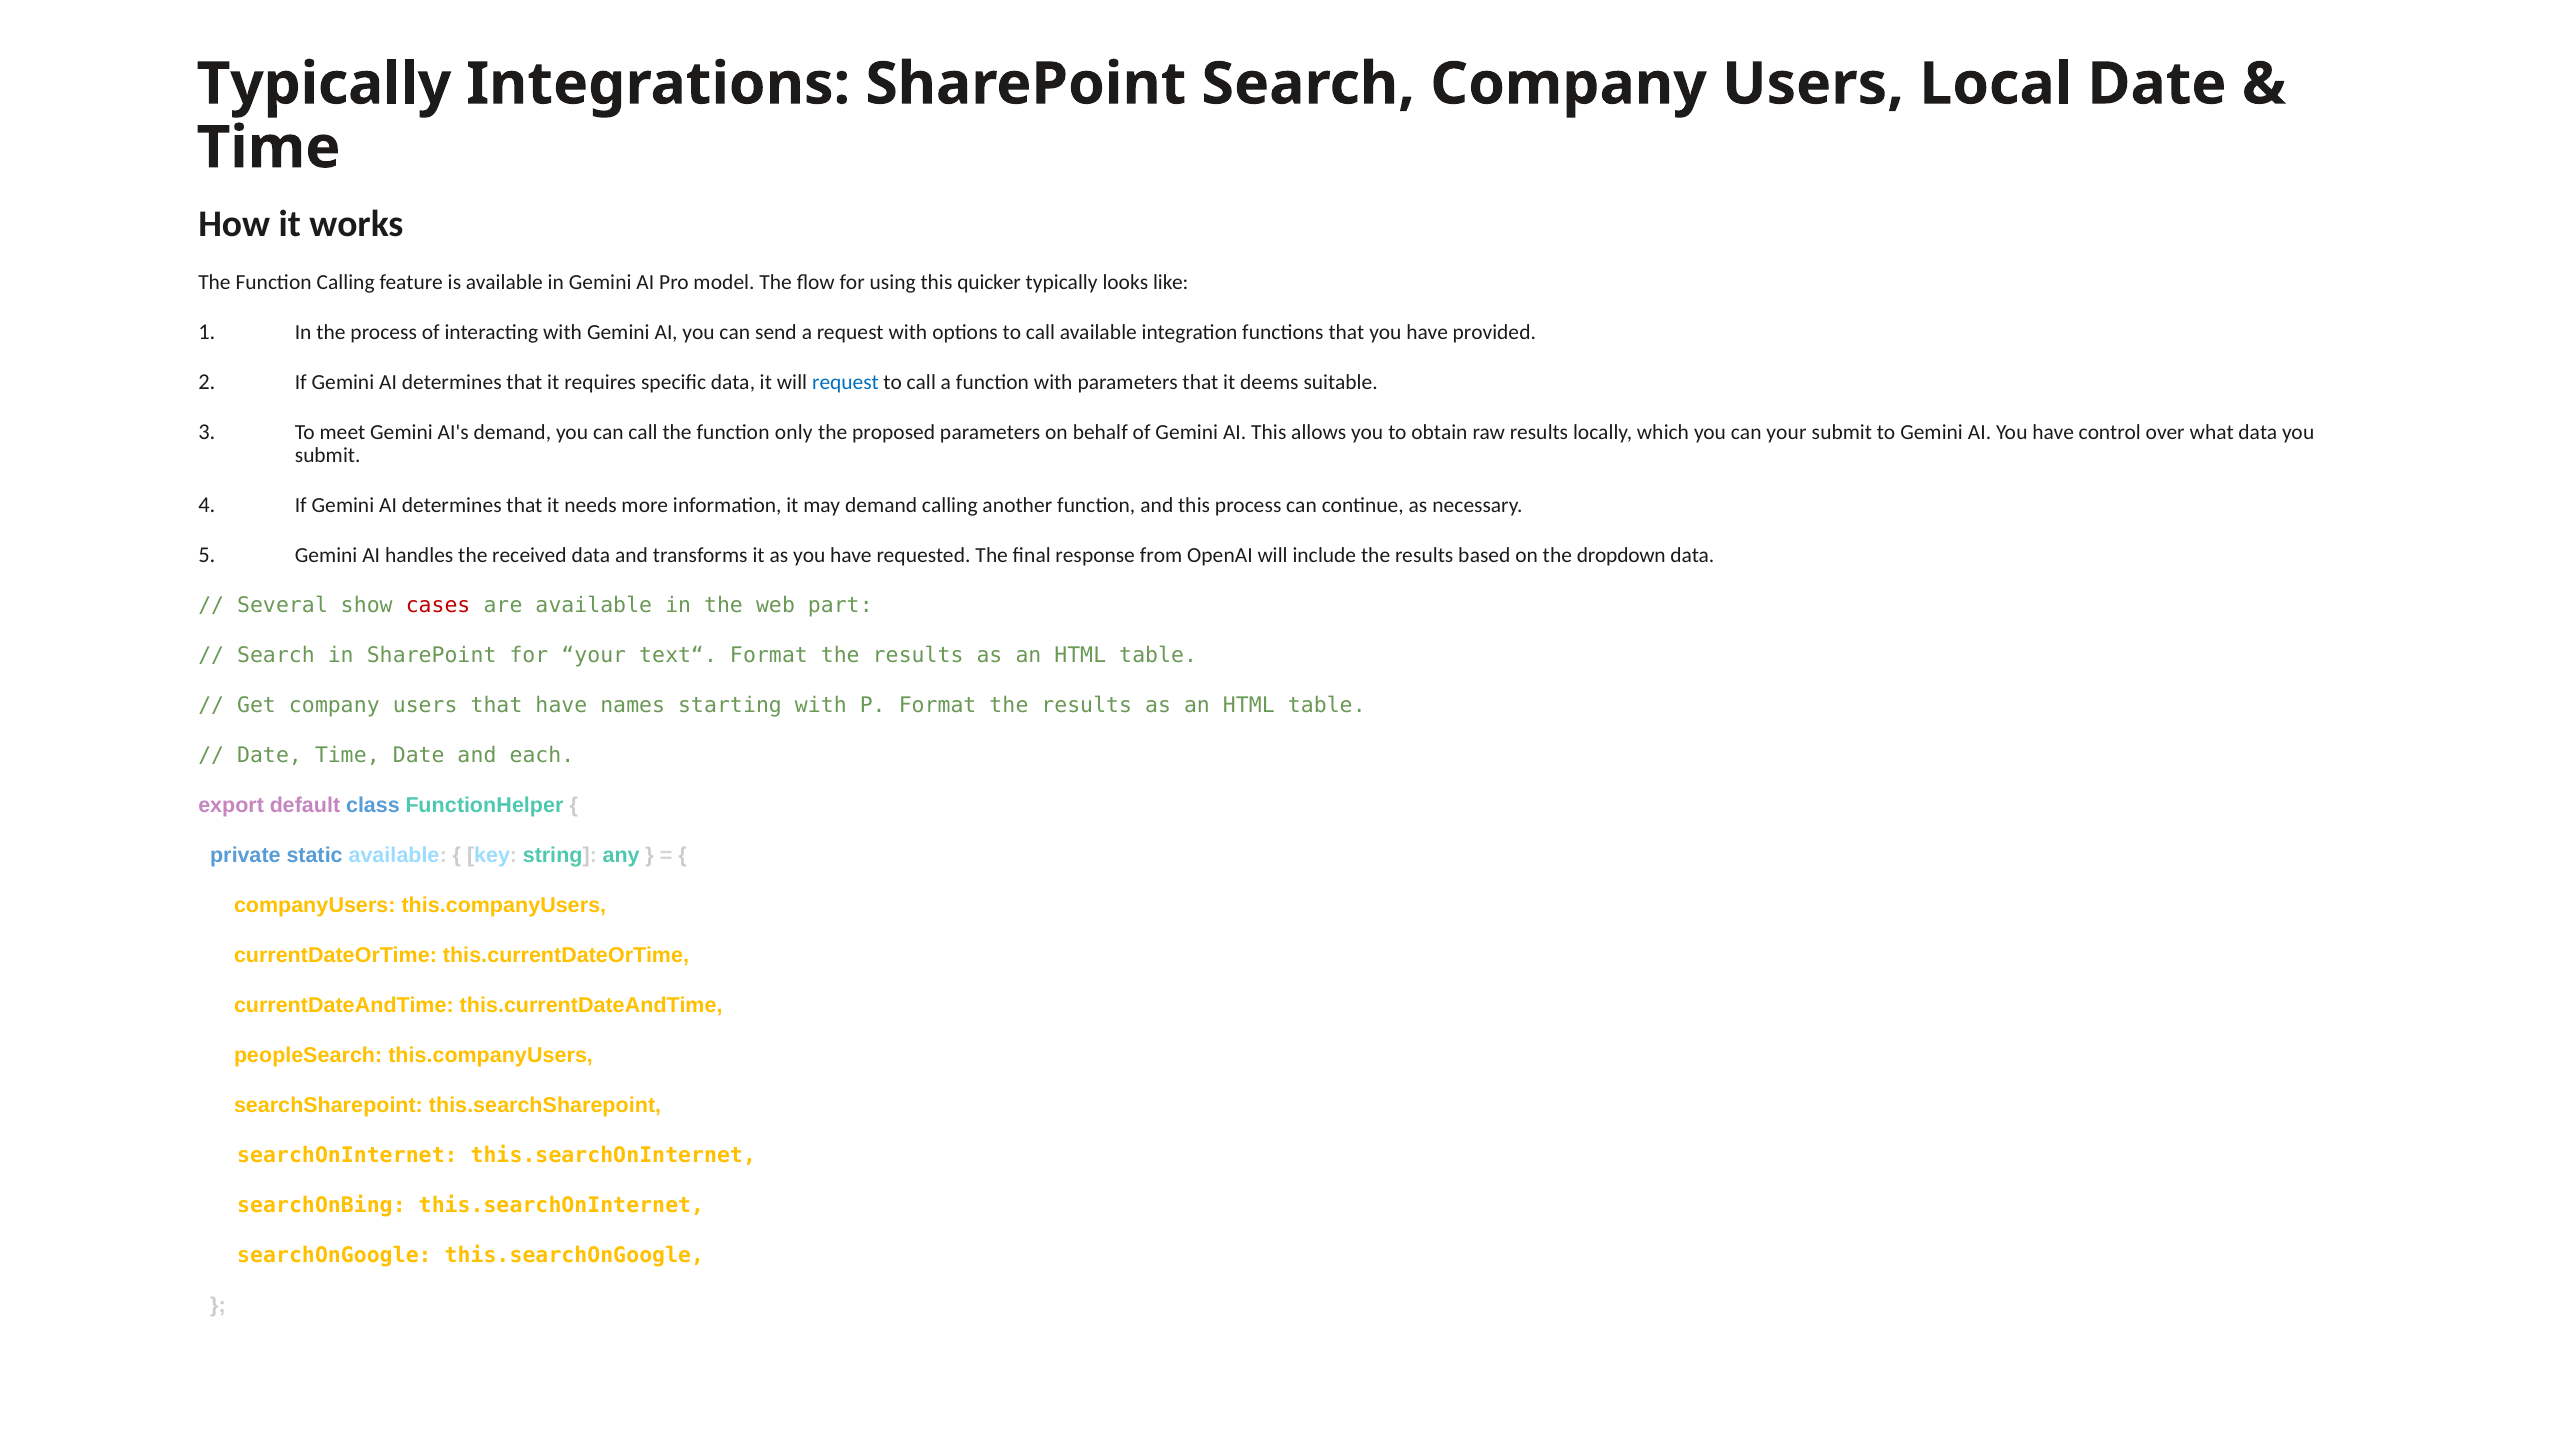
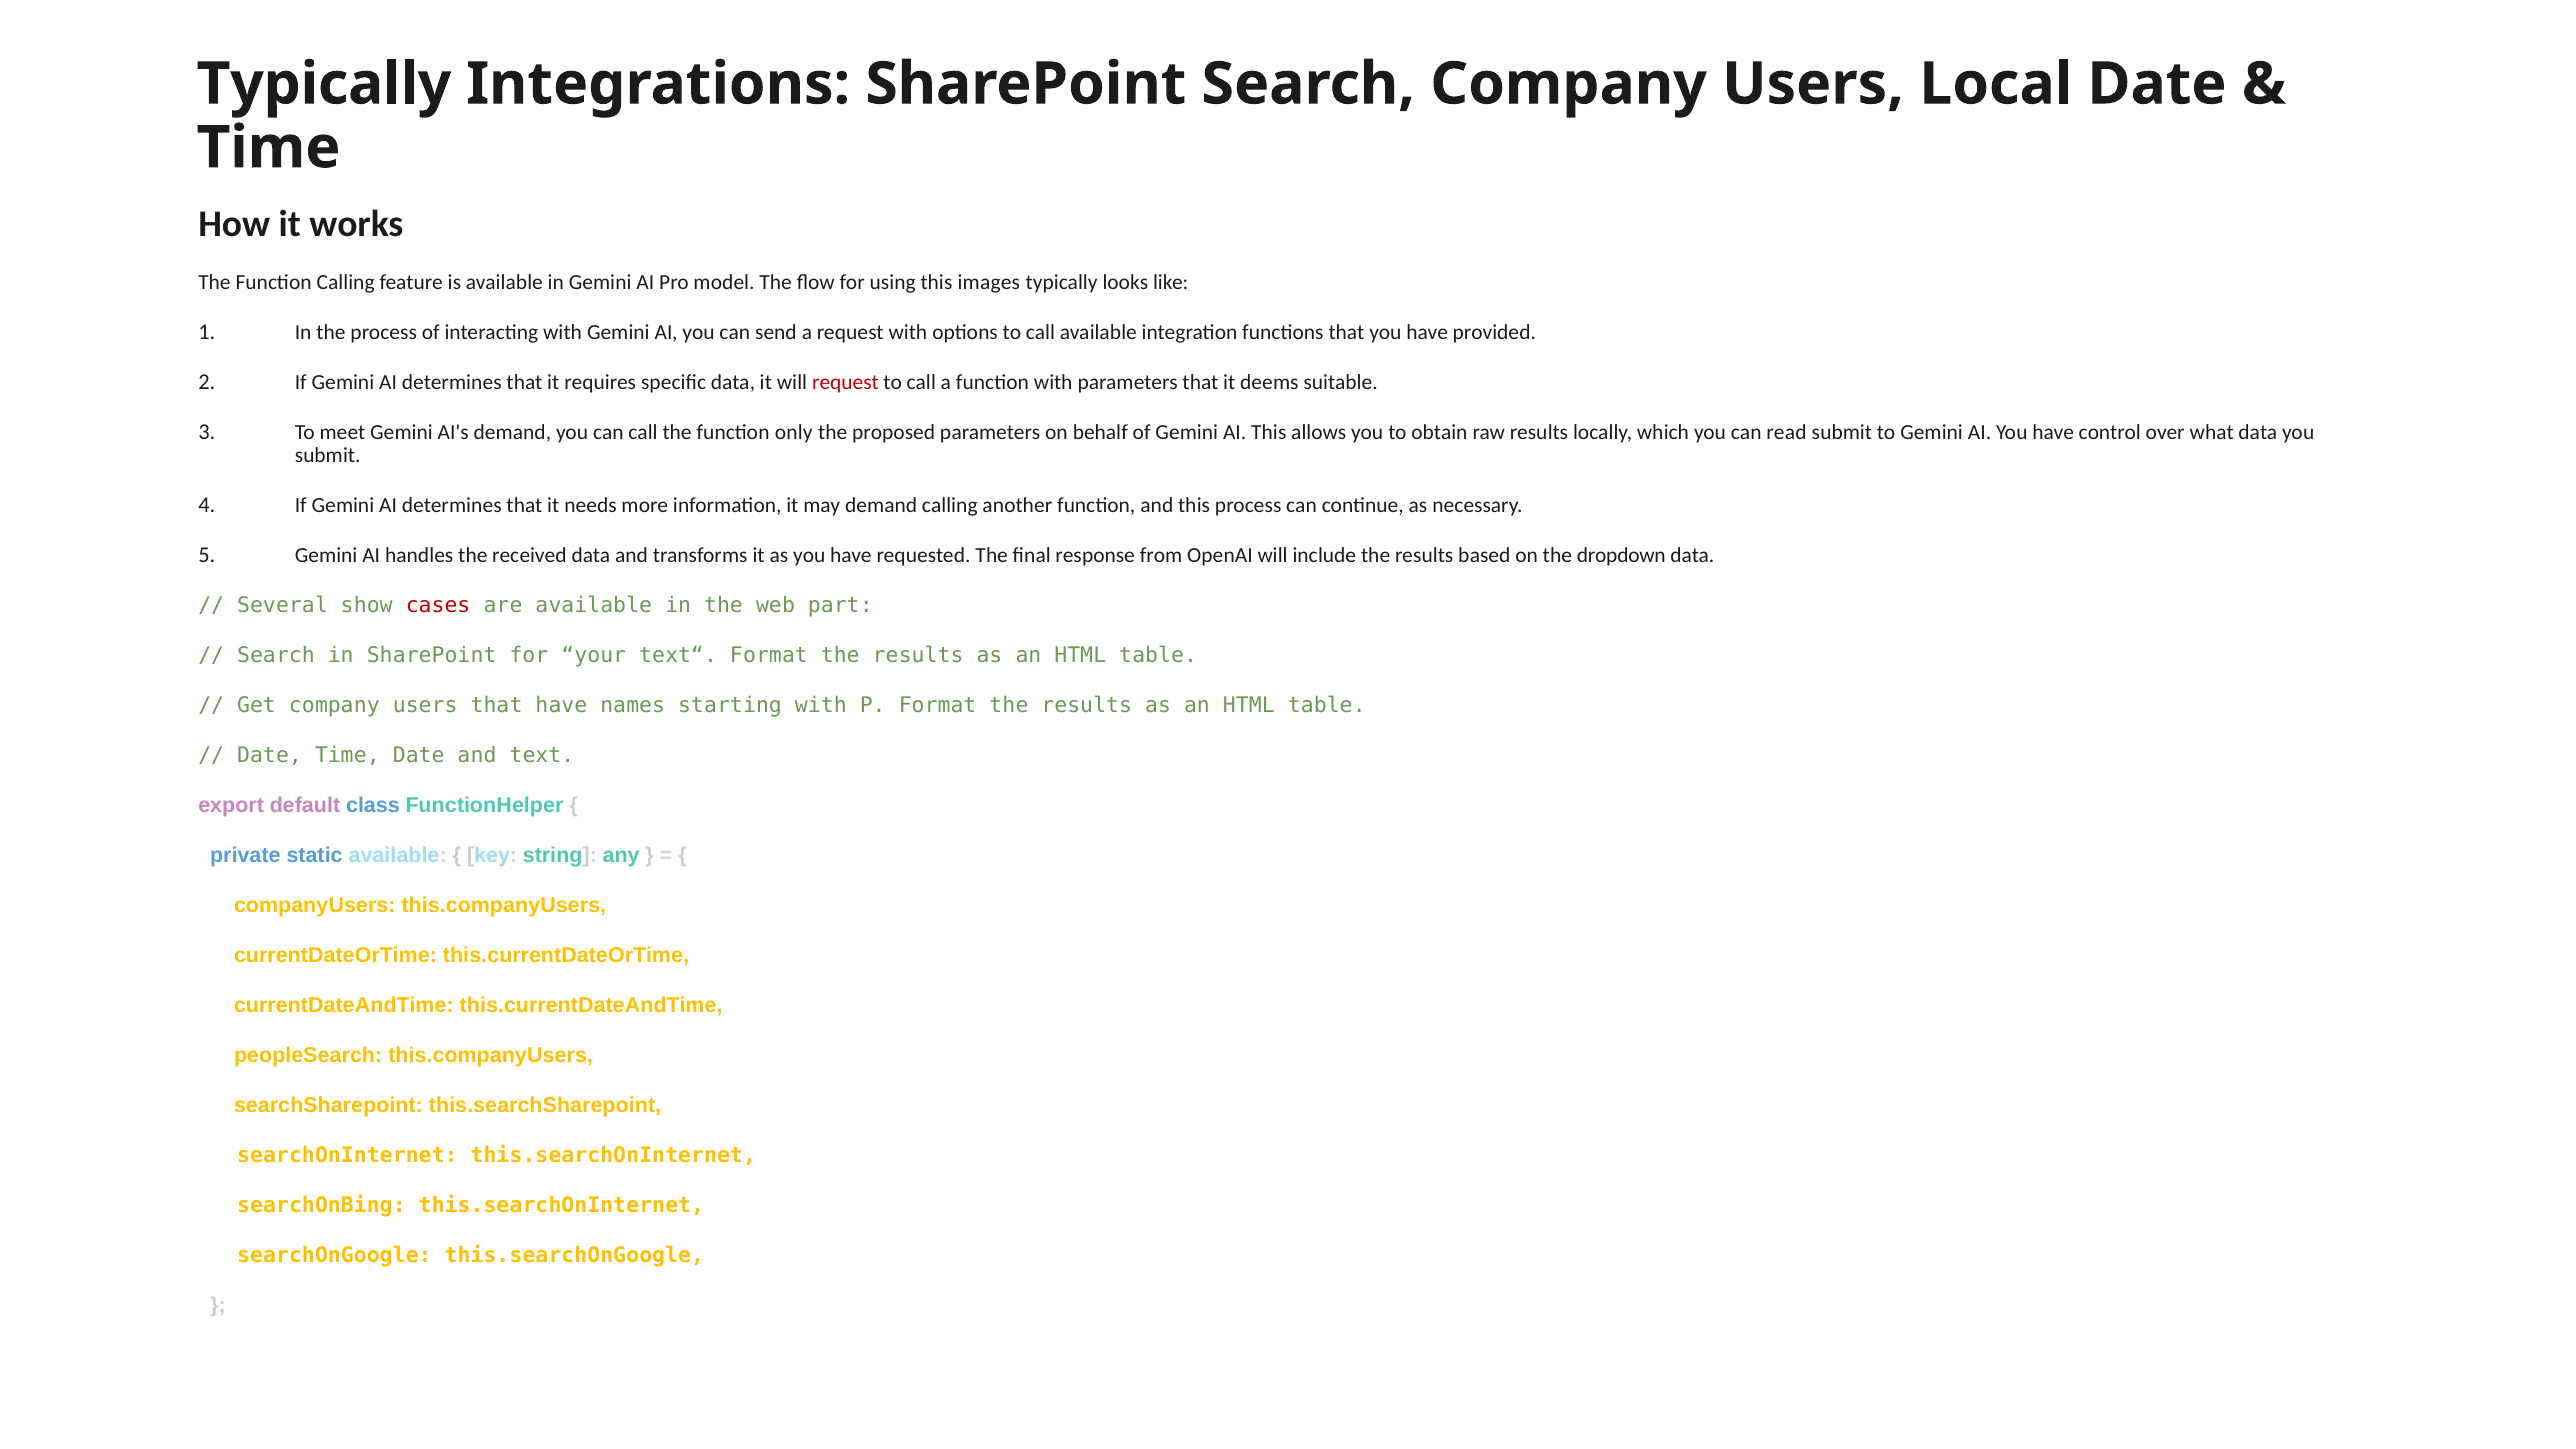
quicker: quicker -> images (989, 282)
request colour: blue -> red (845, 382)
can your: your -> read (1786, 432)
each: each -> text (542, 755)
